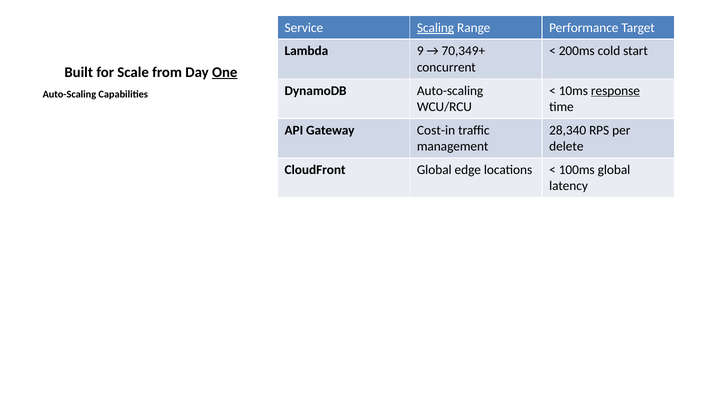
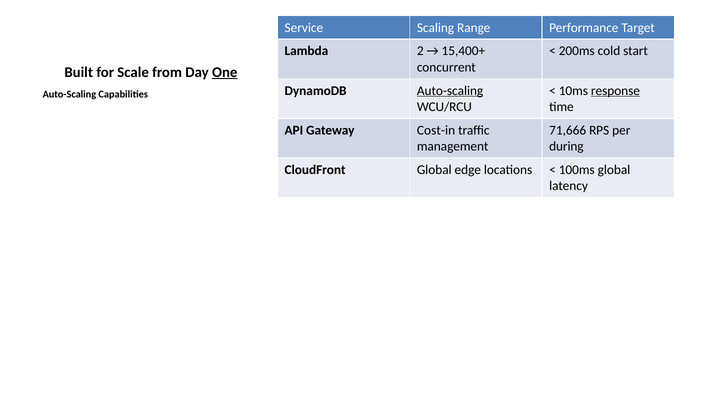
Scaling underline: present -> none (436, 28)
9: 9 -> 2 (420, 51)
70,349+: 70,349+ -> 15,400+ (463, 51)
Auto-scaling underline: none -> present (450, 91)
28,340: 28,340 -> 71,666 (568, 130)
delete: delete -> during (566, 146)
